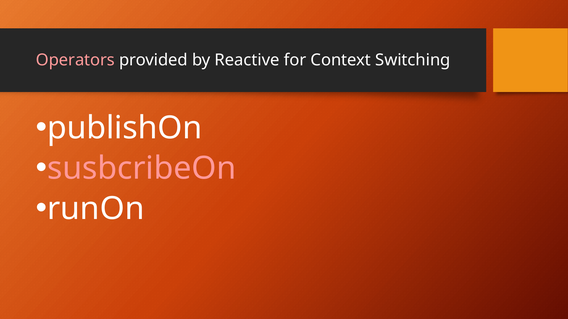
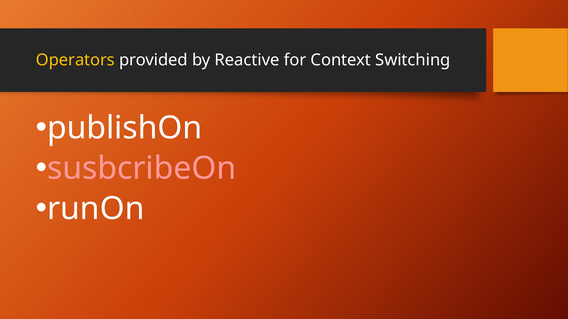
Operators colour: pink -> yellow (75, 60)
